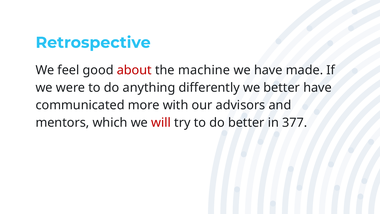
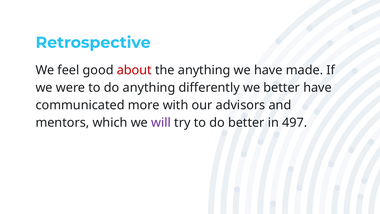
the machine: machine -> anything (204, 70)
will colour: red -> purple (161, 123)
377: 377 -> 497 (295, 123)
